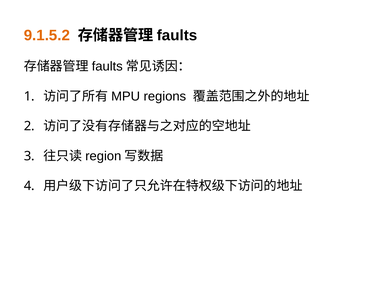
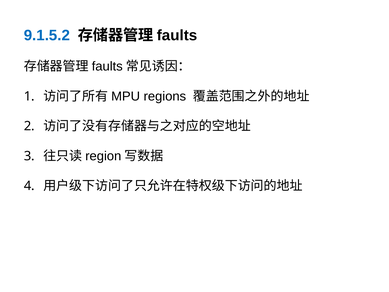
9.1.5.2 colour: orange -> blue (47, 35)
